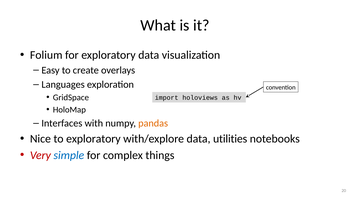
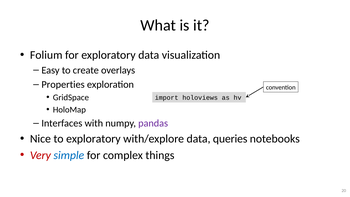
Languages: Languages -> Properties (63, 84)
pandas colour: orange -> purple (153, 123)
utilities: utilities -> queries (230, 139)
